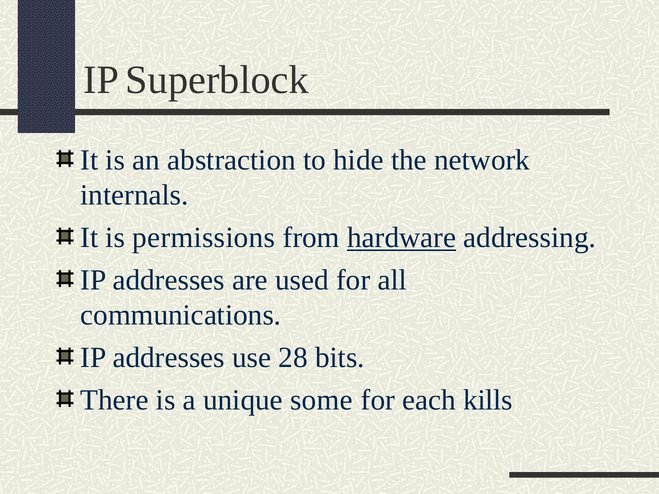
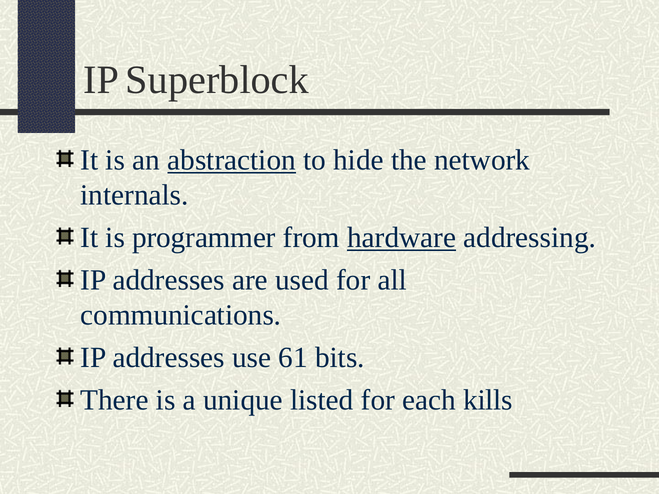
abstraction underline: none -> present (232, 160)
permissions: permissions -> programmer (204, 238)
28: 28 -> 61 (293, 358)
some: some -> listed (322, 400)
